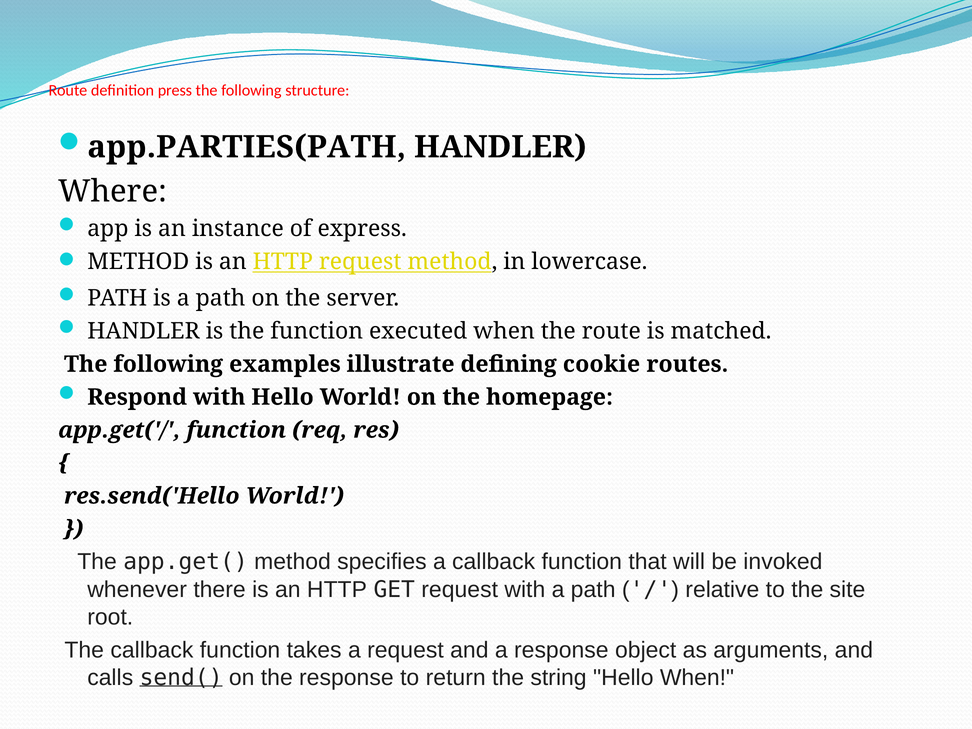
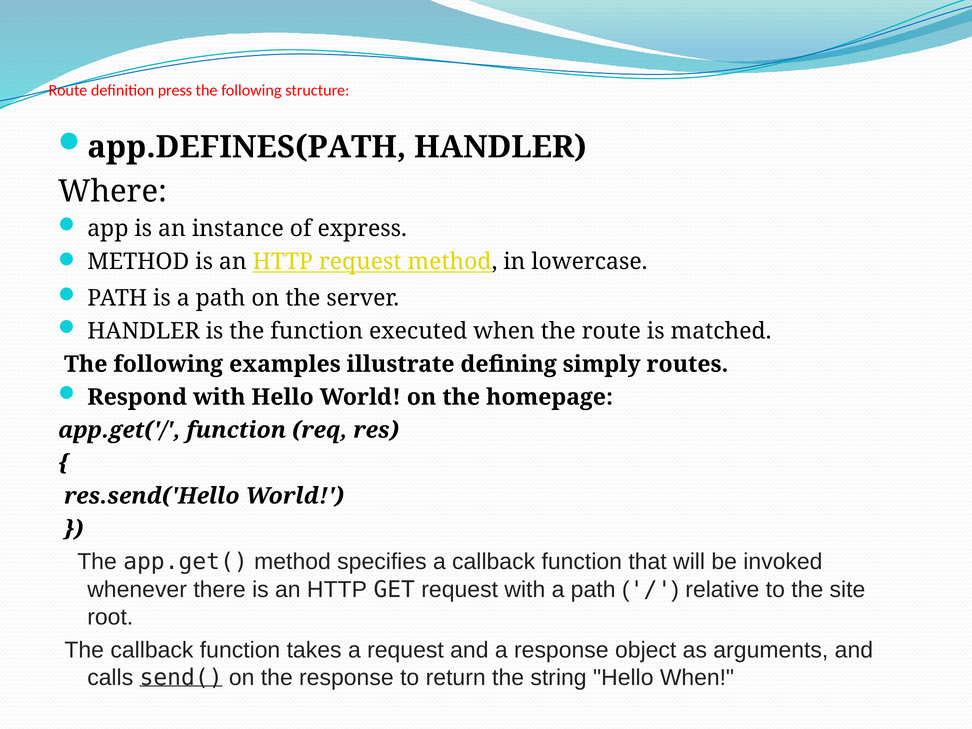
app.PARTIES(PATH: app.PARTIES(PATH -> app.DEFINES(PATH (247, 147)
cookie: cookie -> simply (602, 364)
